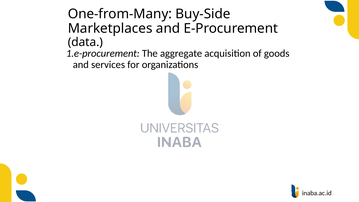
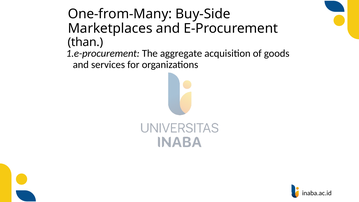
data: data -> than (85, 42)
